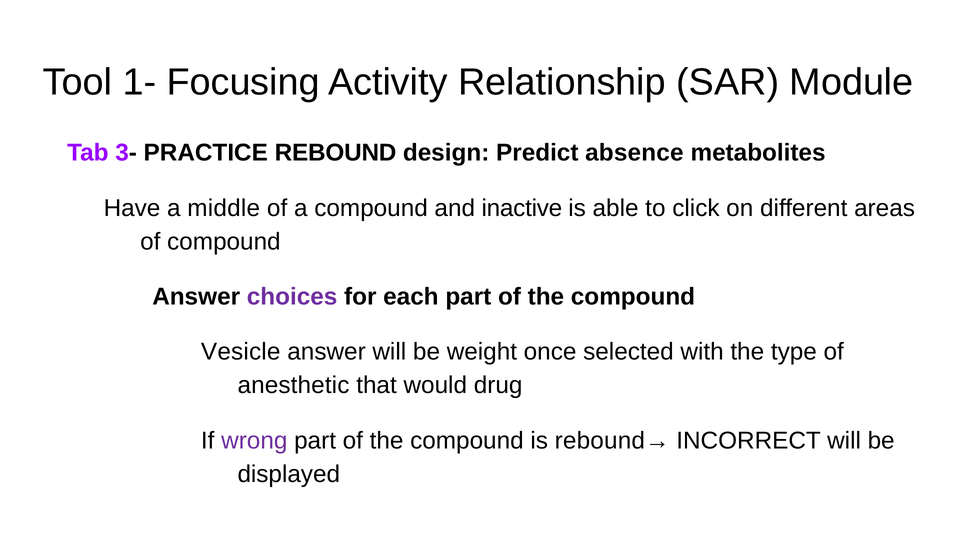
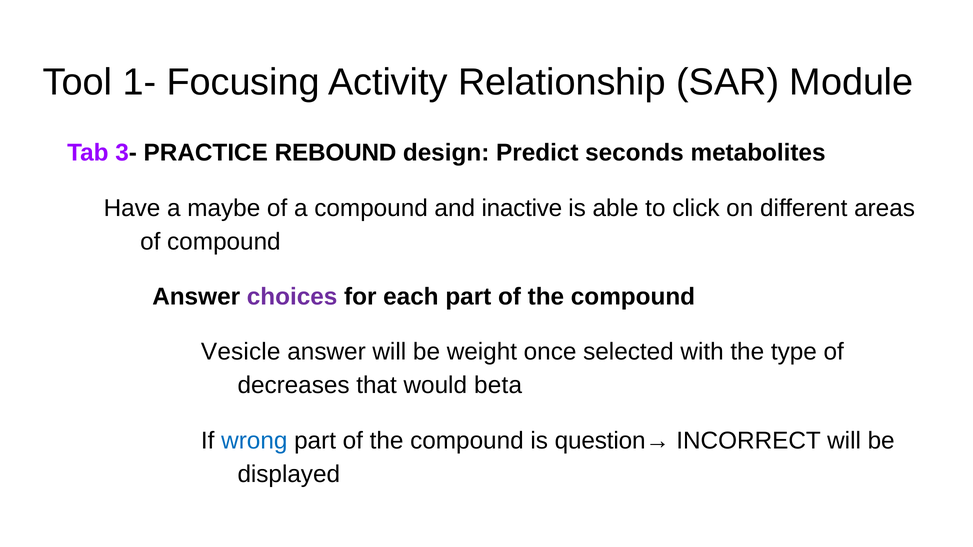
absence: absence -> seconds (634, 153)
middle: middle -> maybe (224, 208)
anesthetic: anesthetic -> decreases (294, 386)
drug: drug -> beta (498, 386)
wrong colour: purple -> blue (254, 441)
rebound→: rebound→ -> question→ (612, 441)
